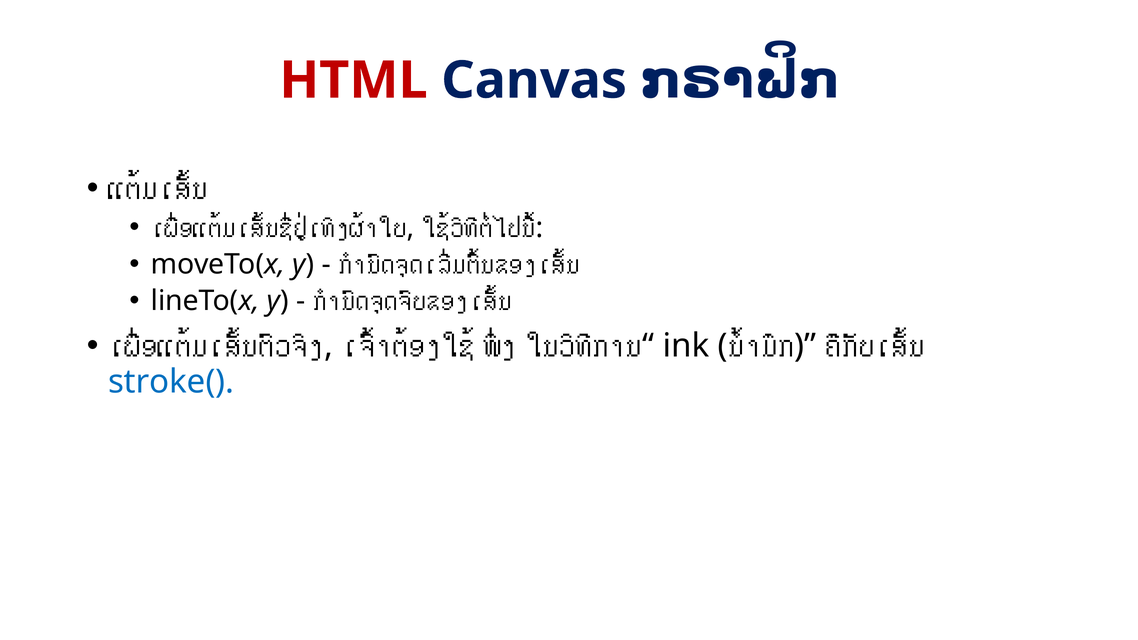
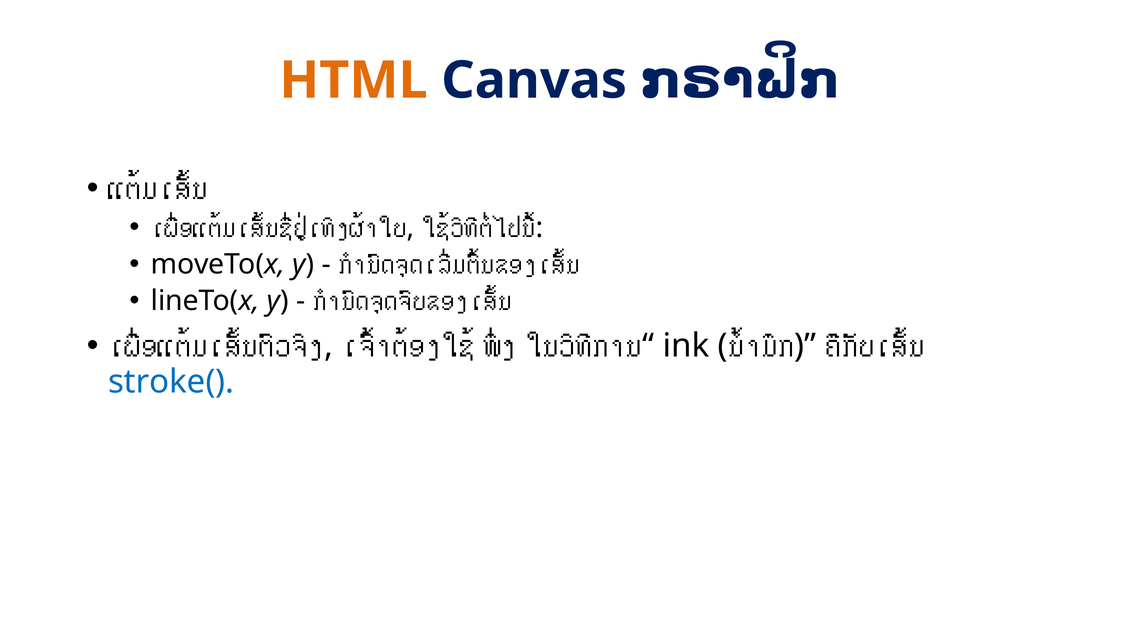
HTML colour: red -> orange (354, 80)
